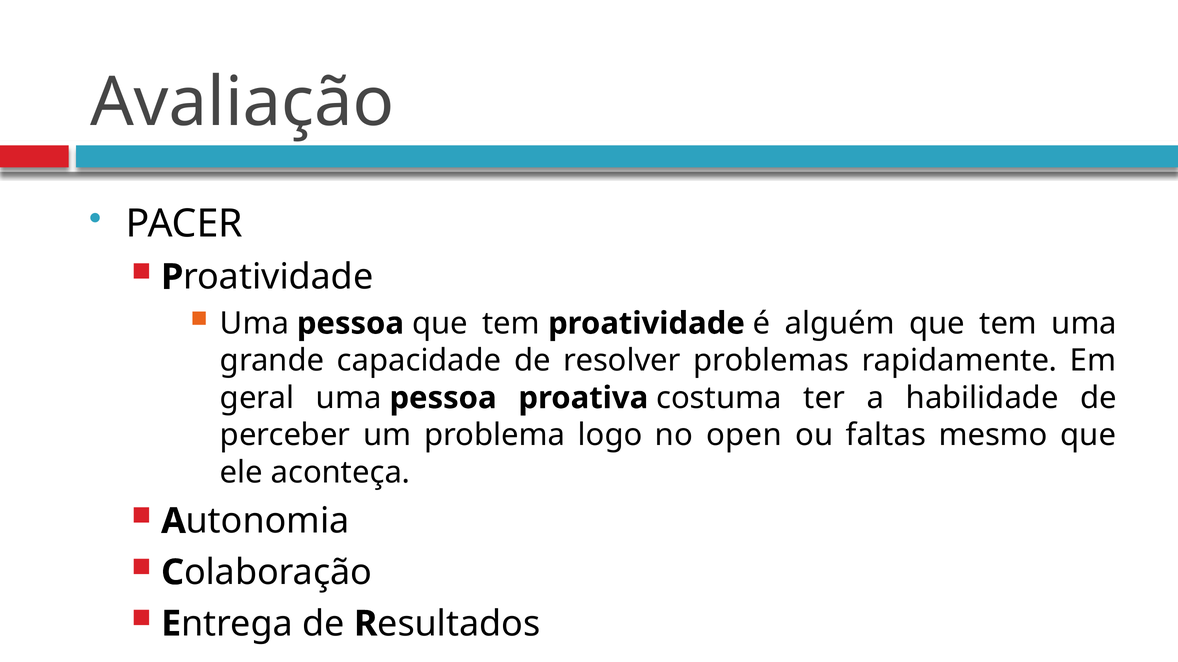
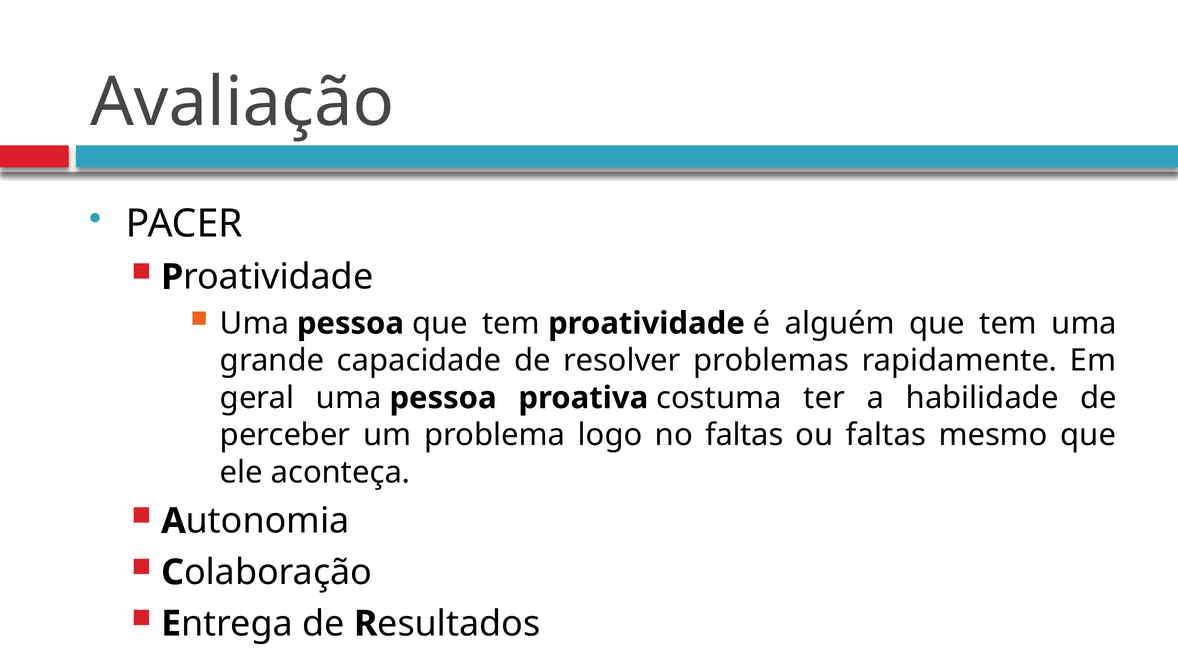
no open: open -> faltas (744, 436)
